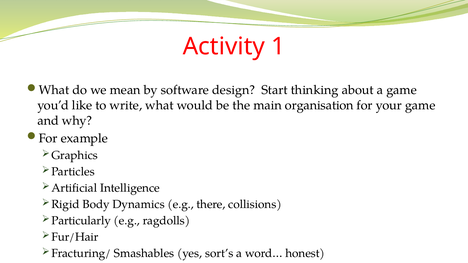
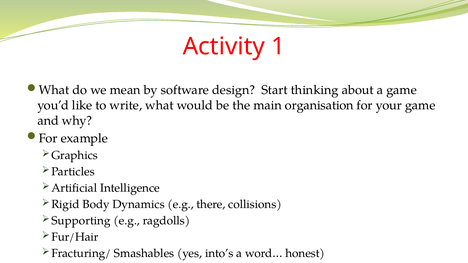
Particularly: Particularly -> Supporting (81, 221)
sort’s: sort’s -> into’s (219, 254)
